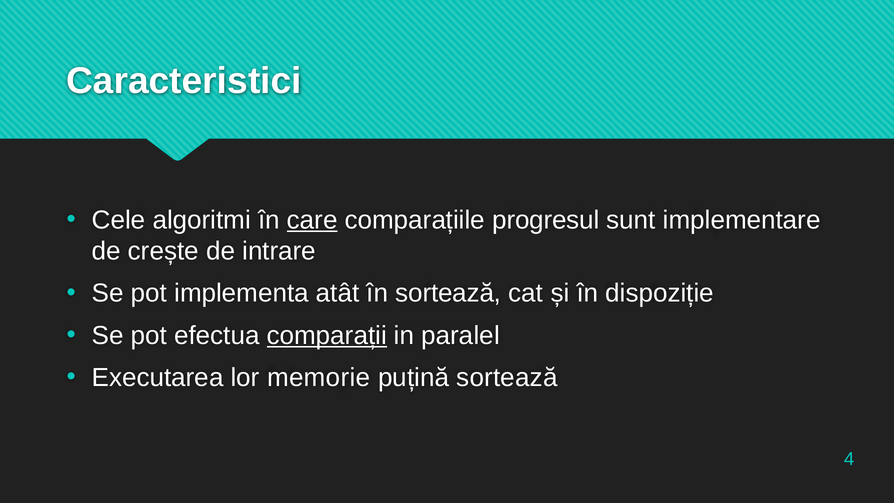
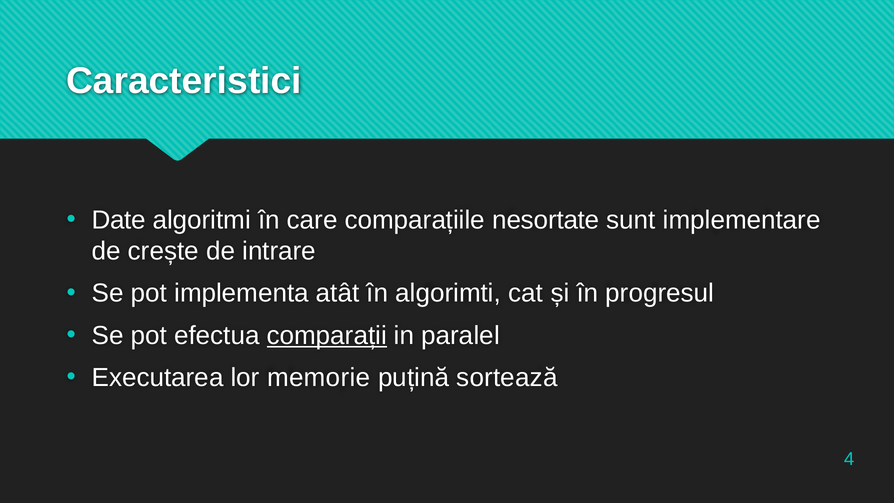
Cele: Cele -> Date (119, 220)
care underline: present -> none (312, 220)
progresul: progresul -> nesortate (546, 220)
în sortează: sortează -> algorimti (448, 293)
dispoziție: dispoziție -> progresul (660, 293)
